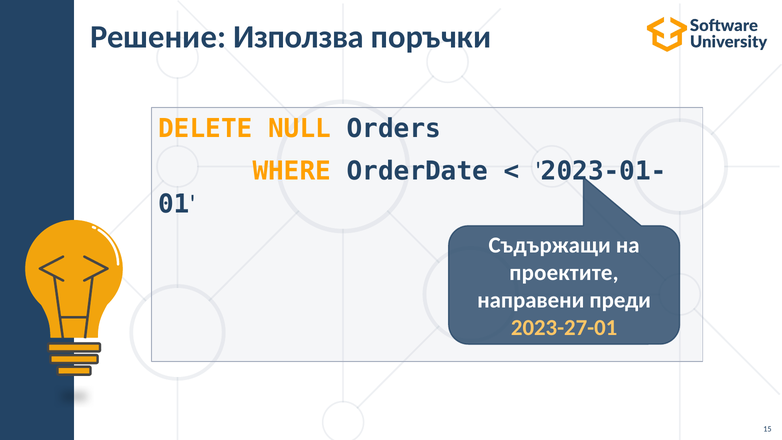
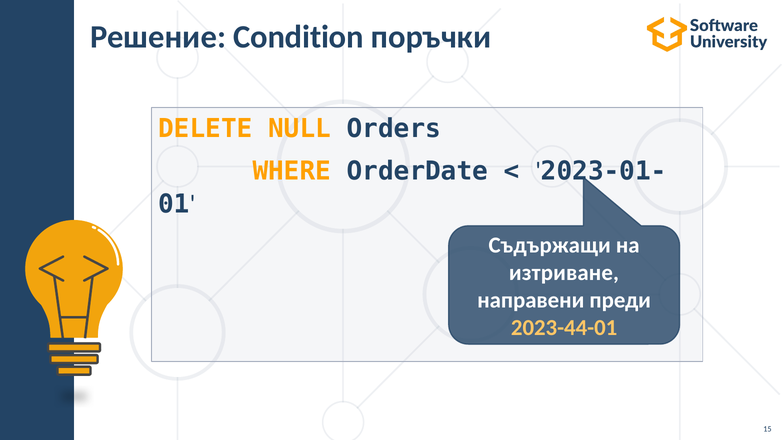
Използва: Използва -> Condition (299, 37)
проектите: проектите -> изтриване (564, 273)
2023-27-01: 2023-27-01 -> 2023-44-01 (564, 328)
